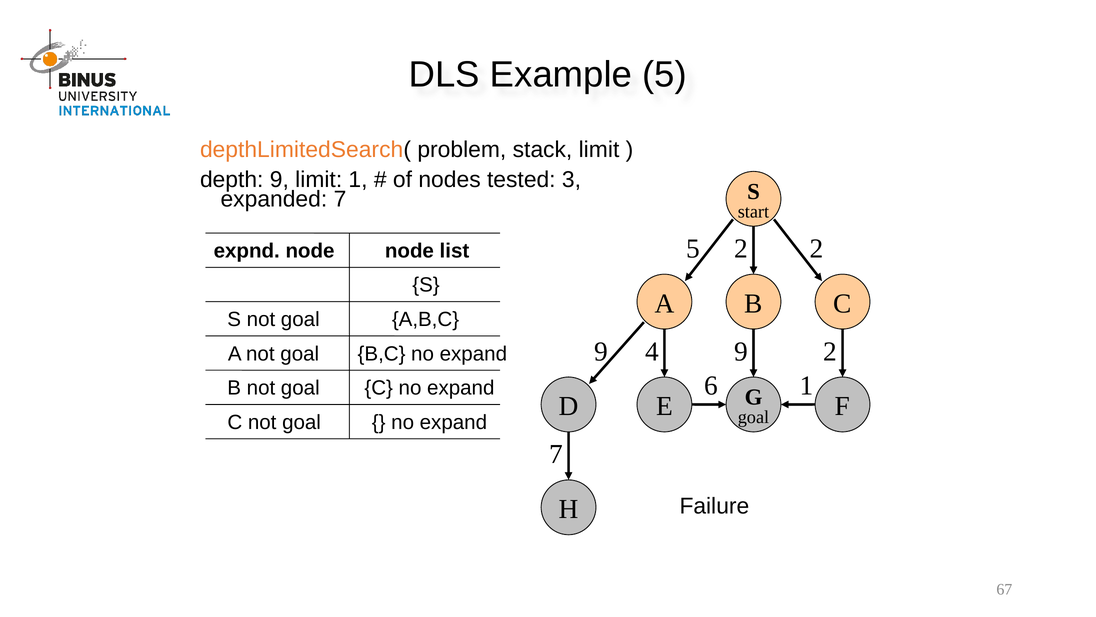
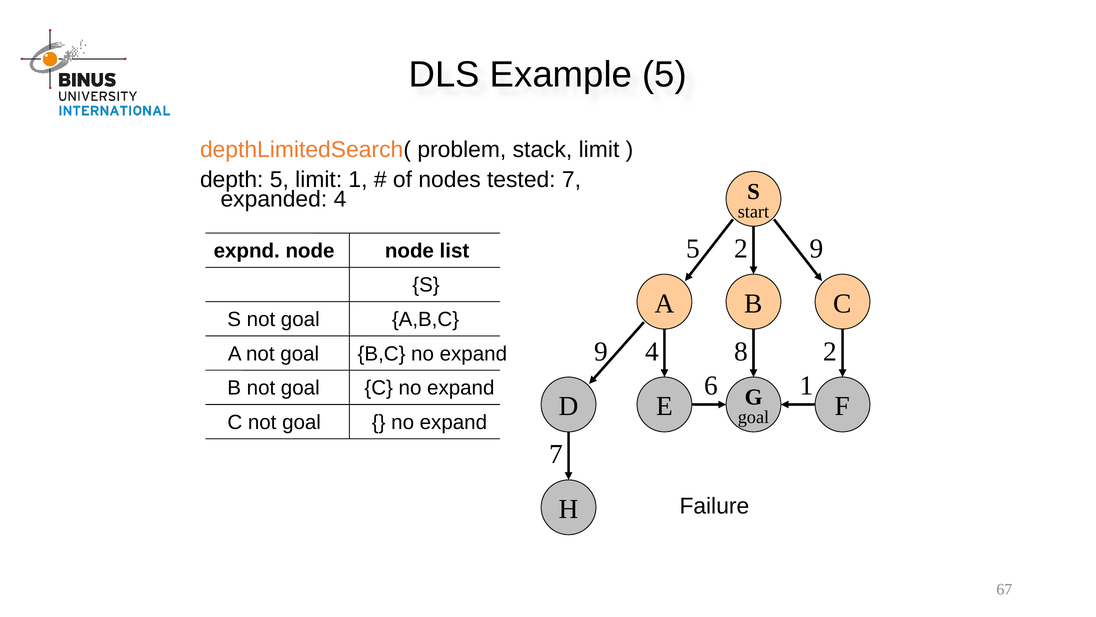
depth 9: 9 -> 5 (279, 179)
tested 3: 3 -> 7 (571, 179)
expanded 7: 7 -> 4 (340, 199)
2 2: 2 -> 9 (817, 248)
4 9: 9 -> 8 (741, 351)
